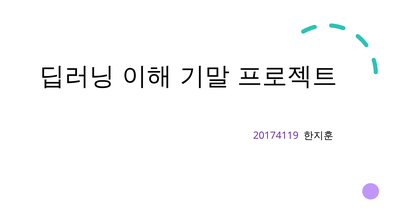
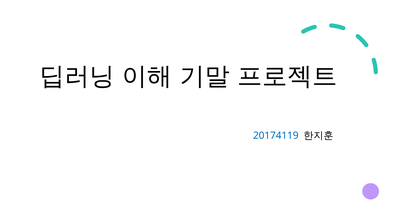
20174119 colour: purple -> blue (276, 135)
